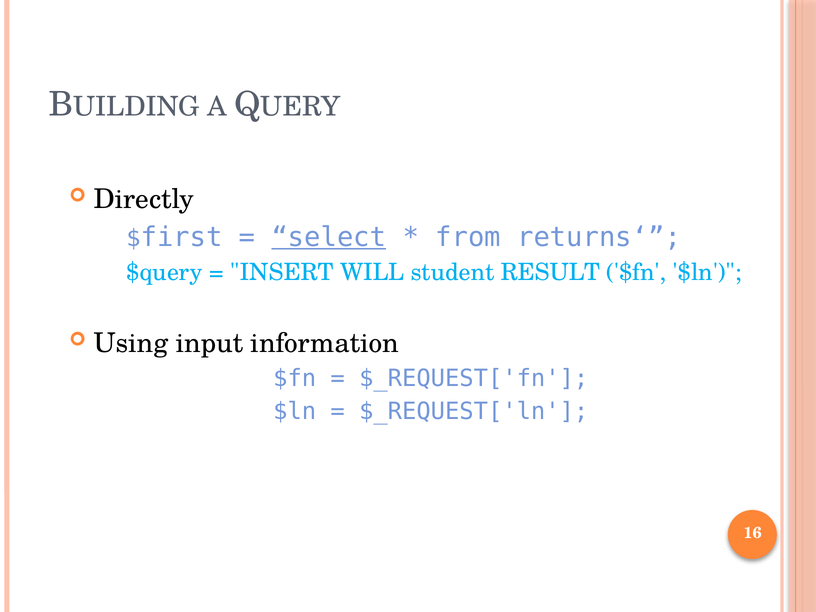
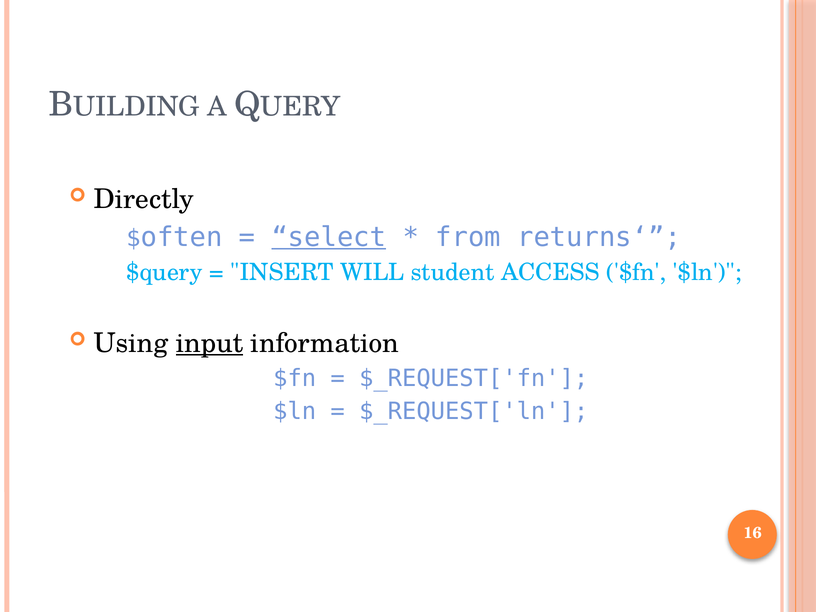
first: first -> often (182, 237)
RESULT: RESULT -> ACCESS (550, 272)
input underline: none -> present (209, 343)
